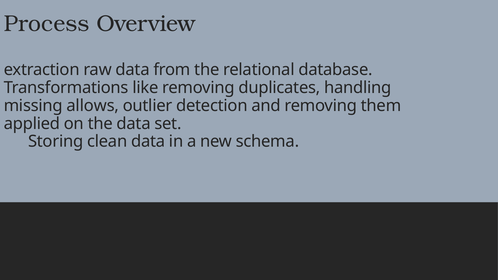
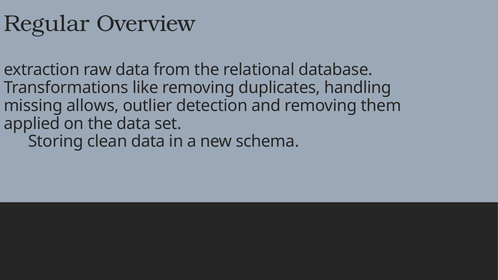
Process: Process -> Regular (47, 24)
